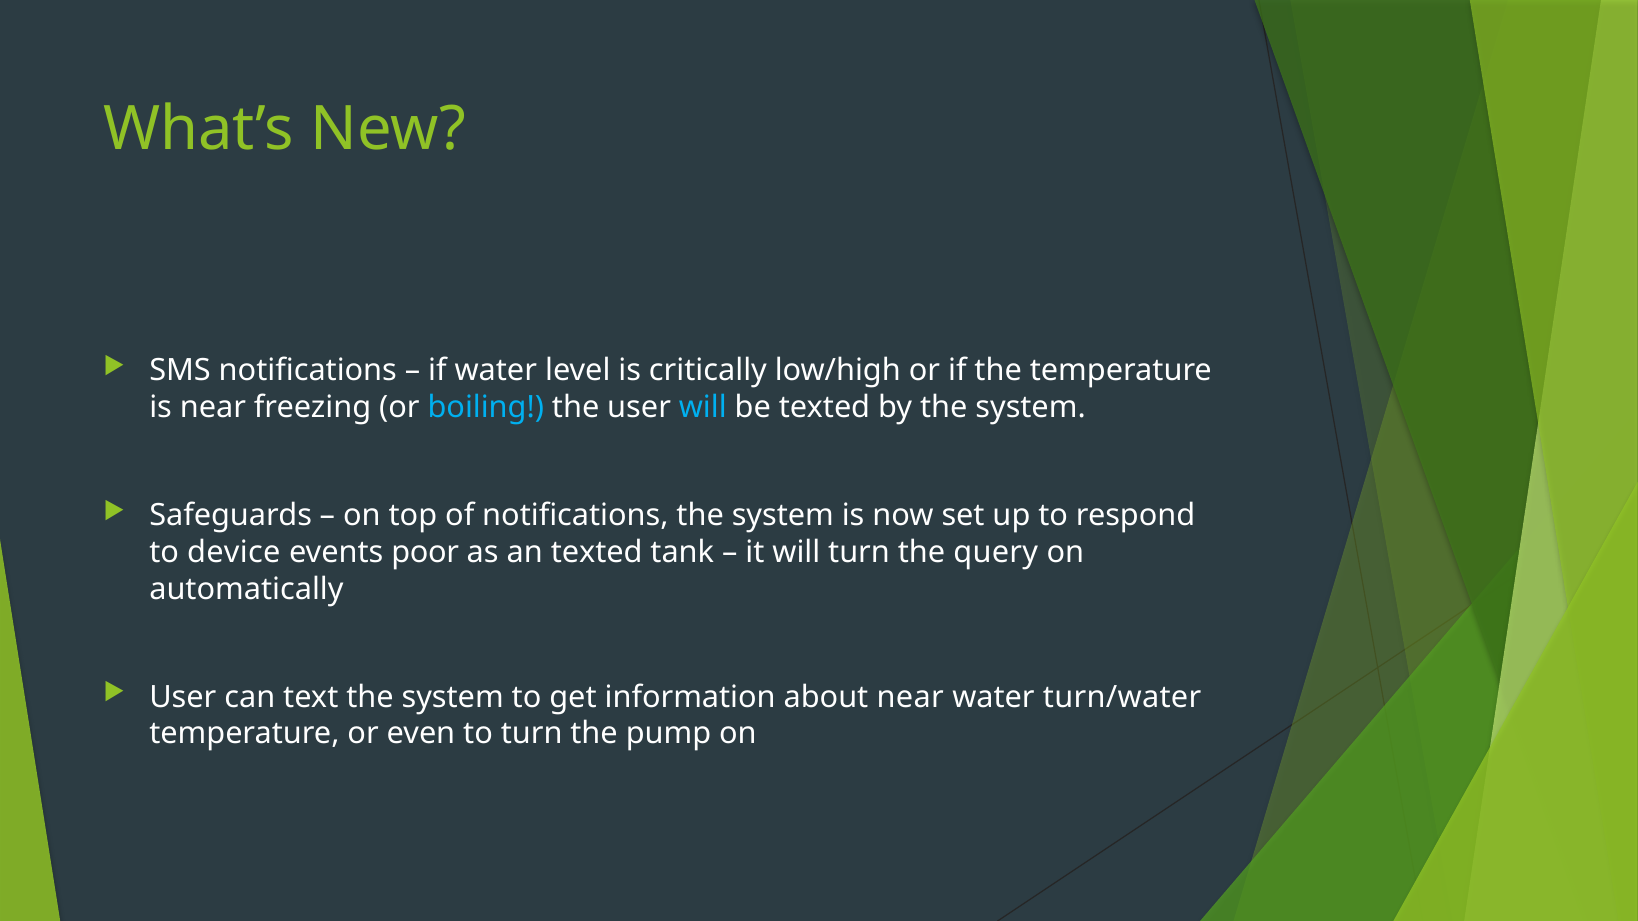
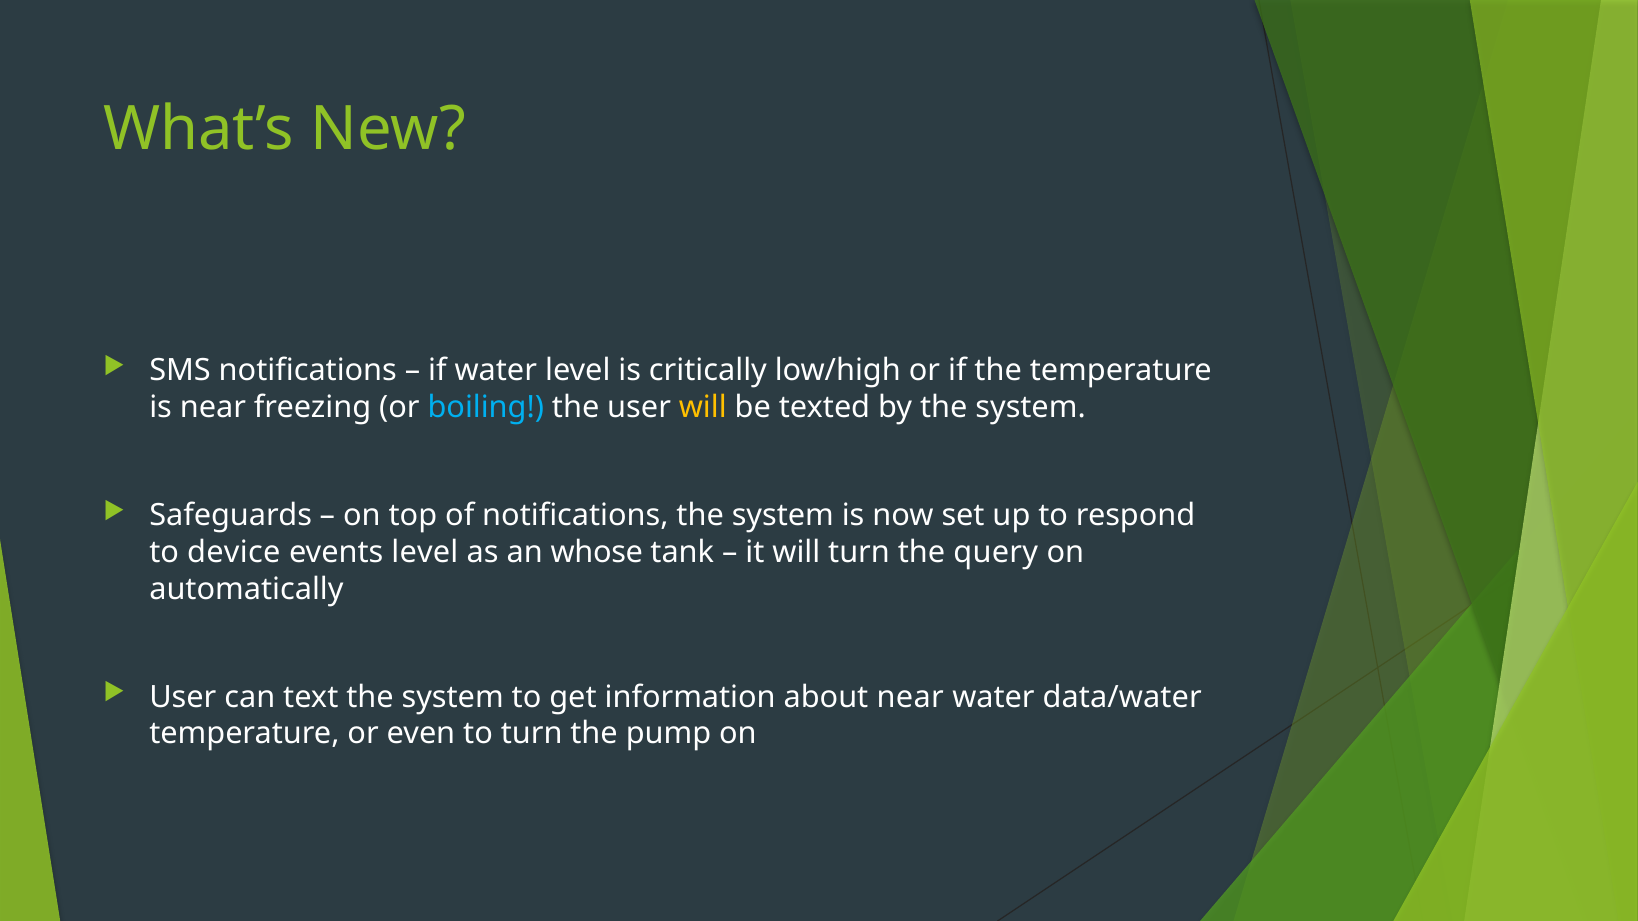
will colour: light blue -> yellow (703, 408)
events poor: poor -> level (425, 553)
an texted: texted -> whose (597, 553)
turn/water: turn/water -> data/water (1122, 697)
